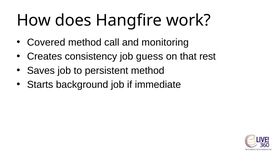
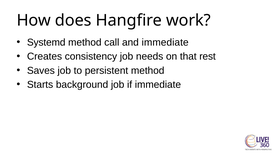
Covered: Covered -> Systemd (46, 42)
and monitoring: monitoring -> immediate (165, 42)
guess: guess -> needs (150, 56)
